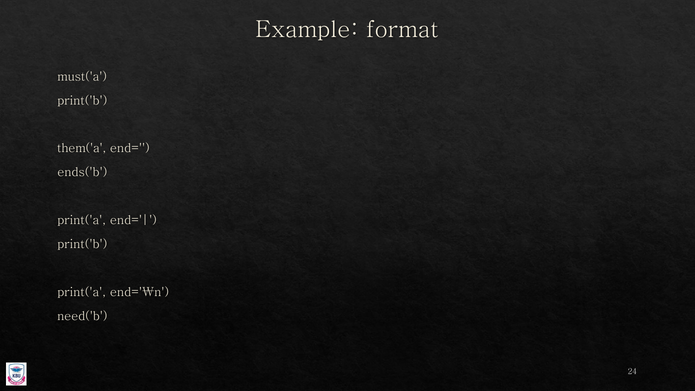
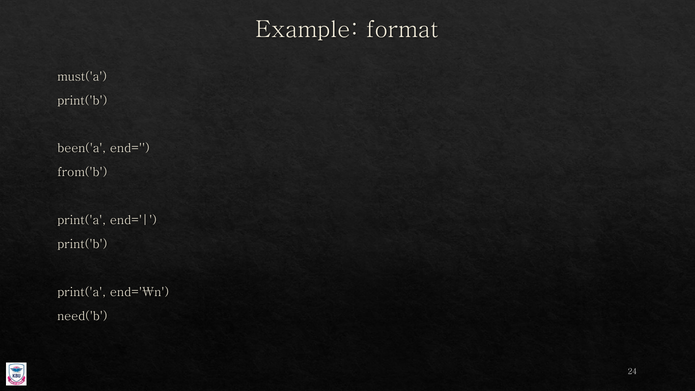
them('a: them('a -> been('a (82, 148)
ends('b: ends('b -> from('b (82, 172)
